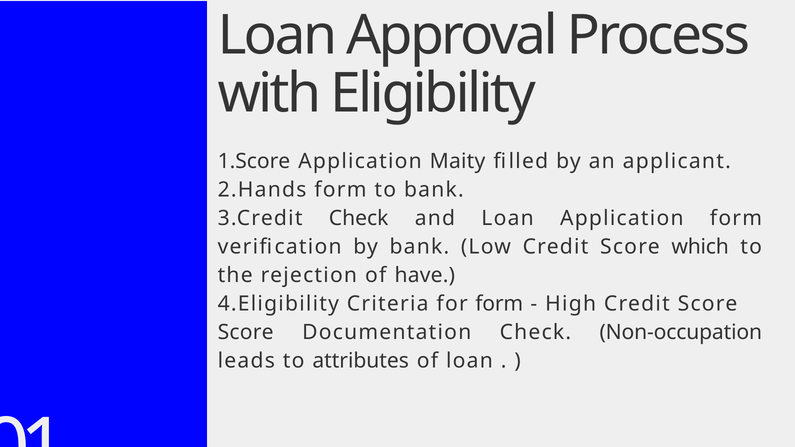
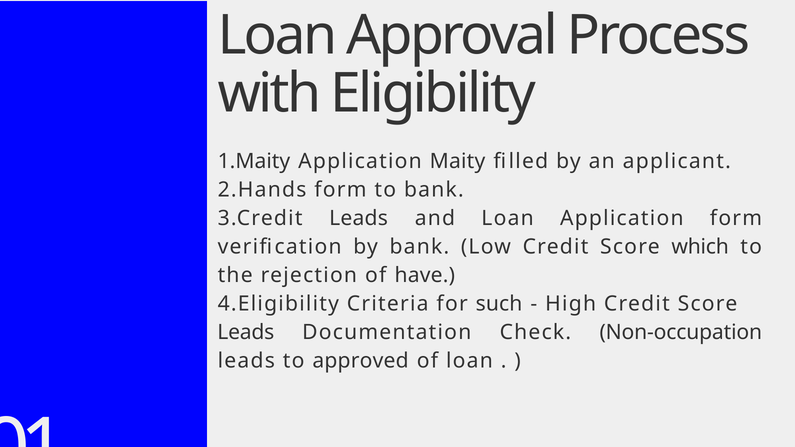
1.Score: 1.Score -> 1.Maity (254, 162)
Check: Check -> Leads (359, 219)
for form: form -> such (499, 304)
Score: Score -> Leads (246, 332)
attributes: attributes -> approved (361, 361)
